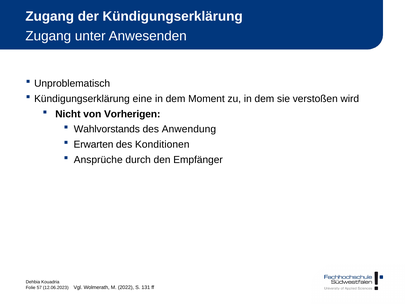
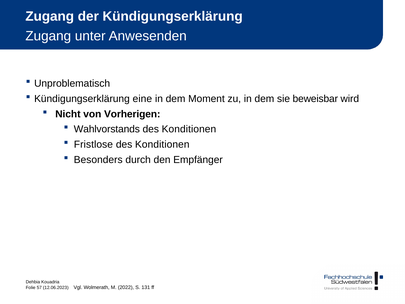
verstoßen: verstoßen -> beweisbar (315, 99)
Anwendung: Anwendung -> Konditionen (189, 129)
Erwarten: Erwarten -> Fristlose (93, 144)
Ansprüche: Ansprüche -> Besonders (98, 160)
